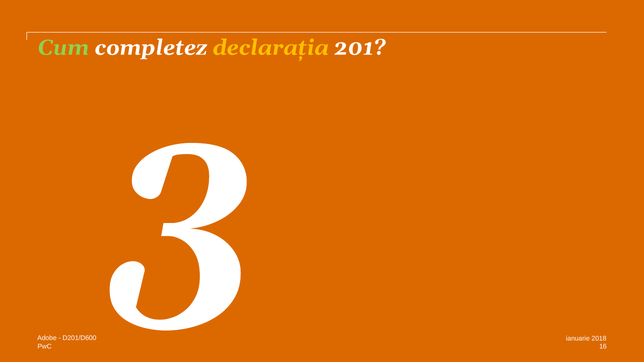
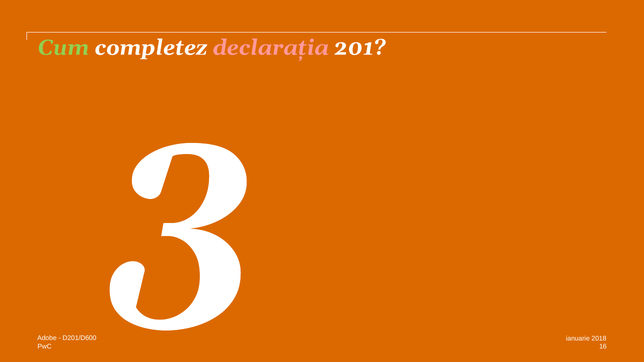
declarația colour: yellow -> pink (271, 48)
